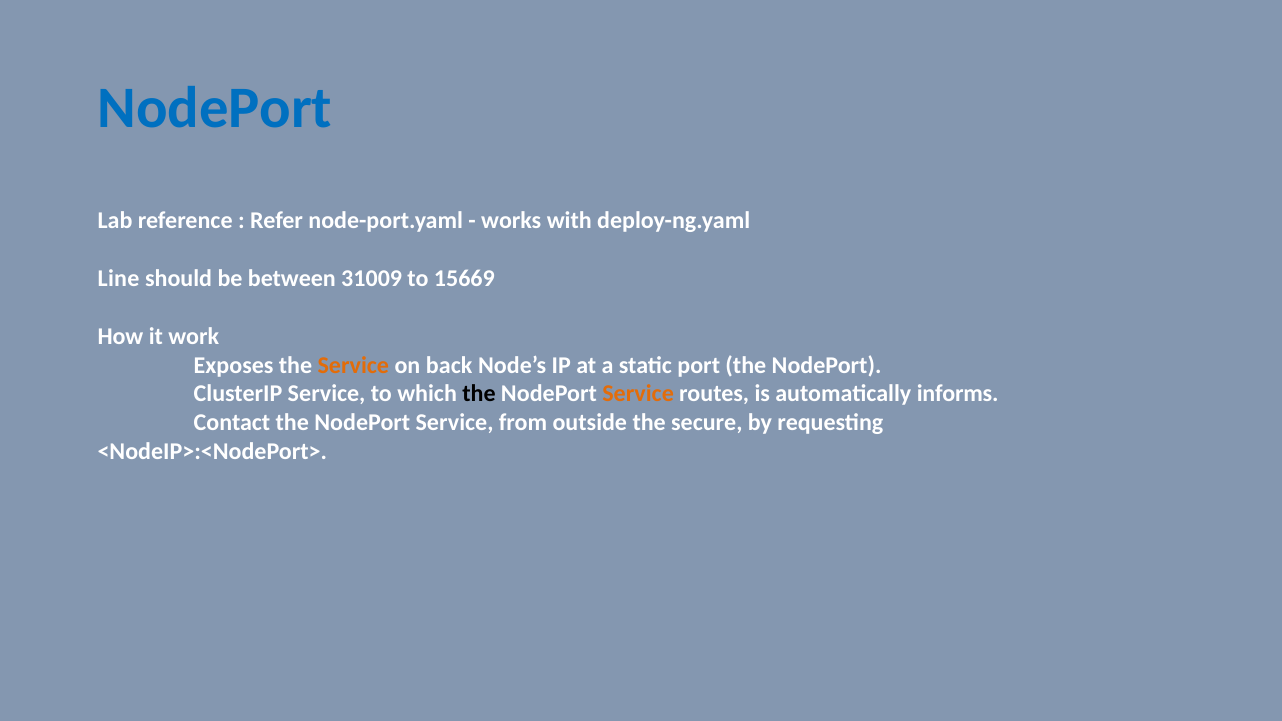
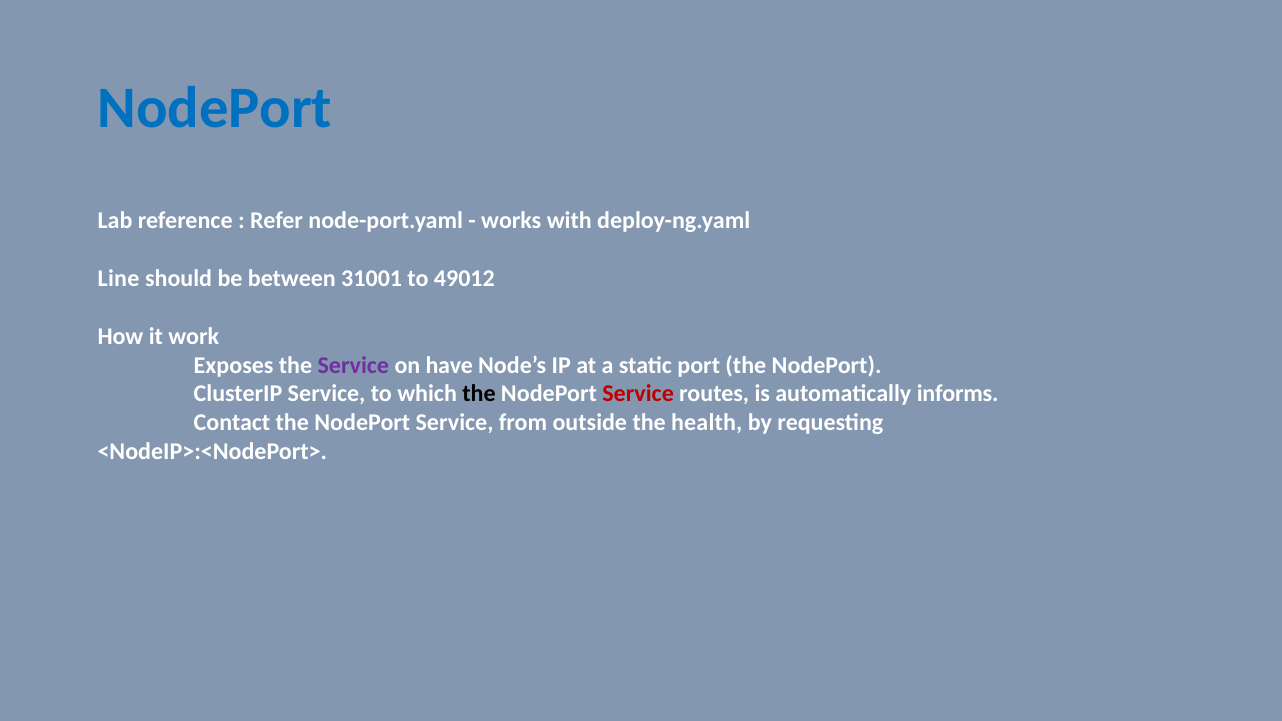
31009: 31009 -> 31001 (372, 279)
15669: 15669 -> 49012 (464, 279)
Service colour: orange -> purple (353, 365)
back: back -> have (449, 365)
Service colour: orange -> red (638, 394)
secure: secure -> health (707, 423)
